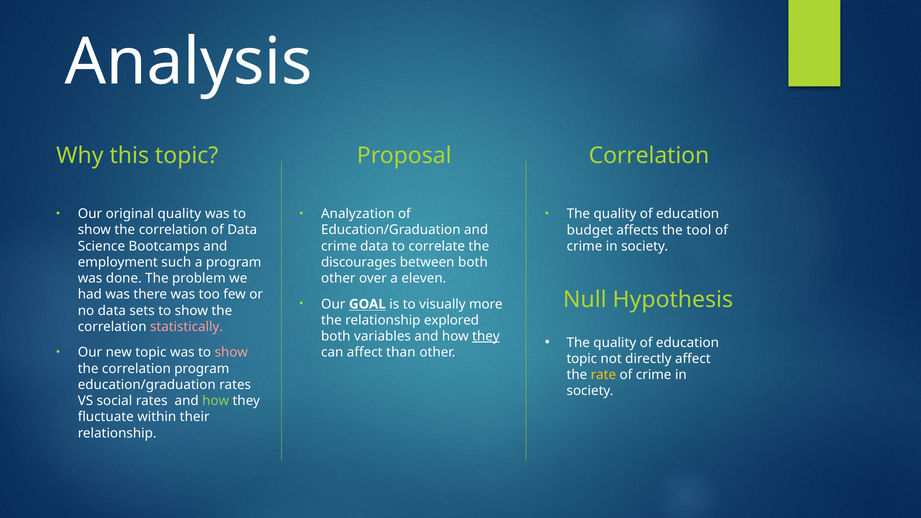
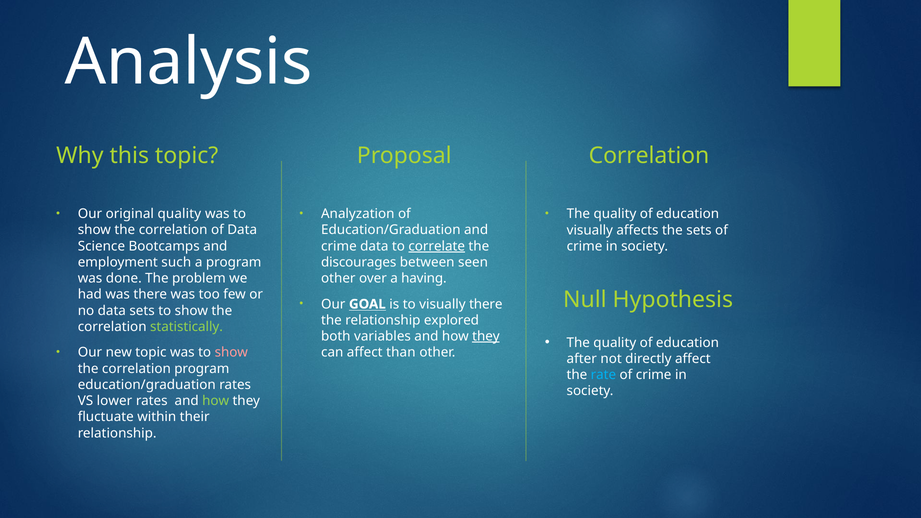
budget: budget -> visually (590, 230)
the tool: tool -> sets (699, 230)
correlate underline: none -> present (437, 246)
between both: both -> seen (473, 262)
eleven: eleven -> having (424, 278)
visually more: more -> there (486, 304)
statistically colour: pink -> light green (186, 327)
topic: topic -> after (582, 359)
rate colour: yellow -> light blue (603, 375)
social: social -> lower (114, 401)
